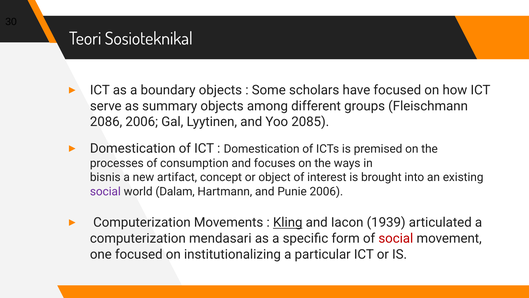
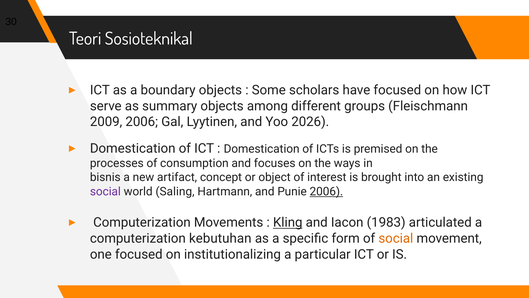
2086: 2086 -> 2009 (106, 122)
2085: 2085 -> 2026 (310, 122)
Dalam: Dalam -> Saling (175, 191)
2006 underline: none -> present (326, 191)
1939: 1939 -> 1983 (386, 222)
mendasari: mendasari -> kebutuhan (220, 238)
social colour: red -> orange (396, 238)
